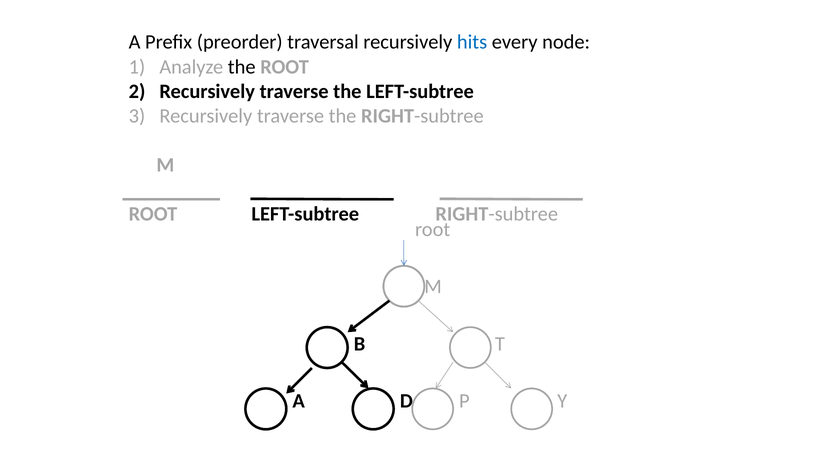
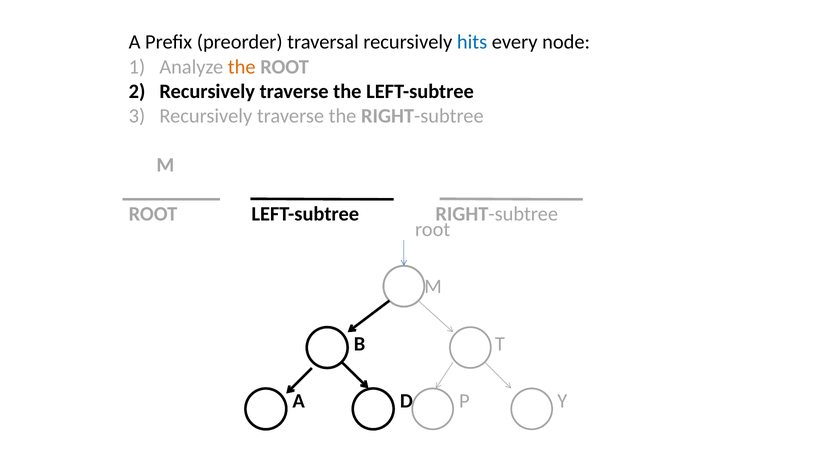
the colour: black -> orange (242, 67)
